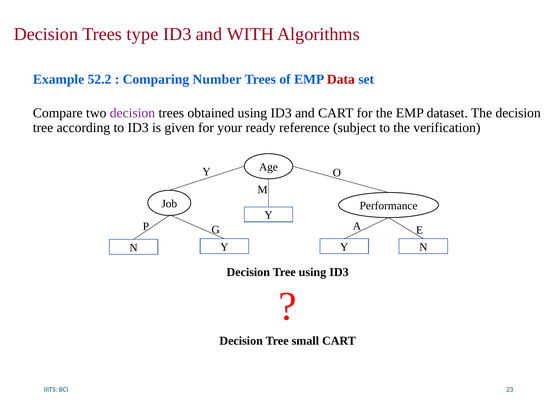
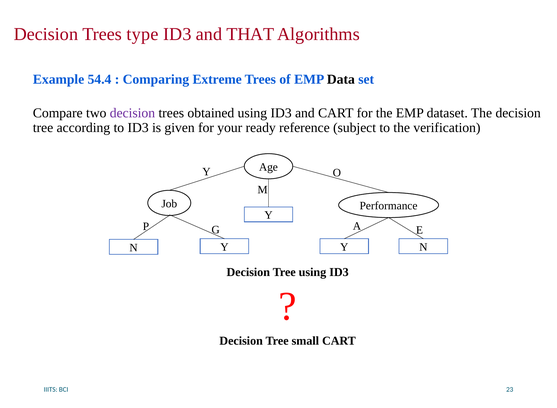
WITH: WITH -> THAT (250, 34)
52.2: 52.2 -> 54.4 (100, 79)
Number: Number -> Extreme (217, 79)
Data colour: red -> black (341, 79)
